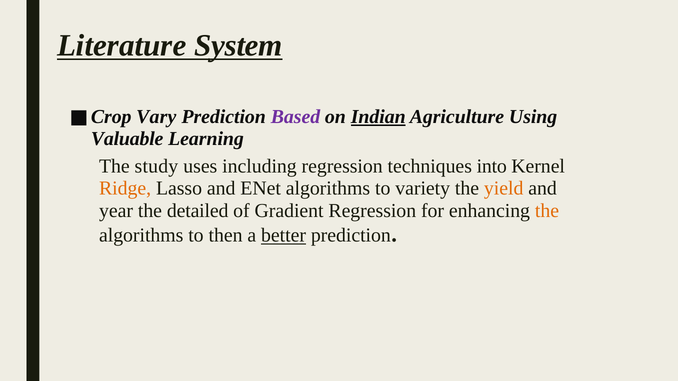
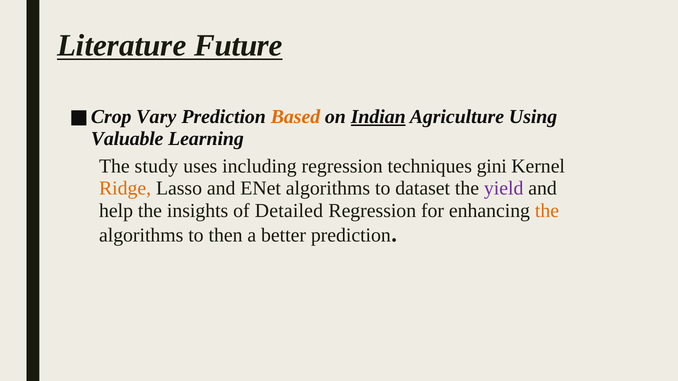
System: System -> Future (238, 46)
Based colour: purple -> orange (295, 117)
into: into -> gini (492, 166)
variety: variety -> dataset (423, 189)
yield colour: orange -> purple (504, 189)
year: year -> help (116, 211)
detailed: detailed -> insights (198, 211)
Gradient: Gradient -> Detailed (289, 211)
better underline: present -> none (284, 236)
